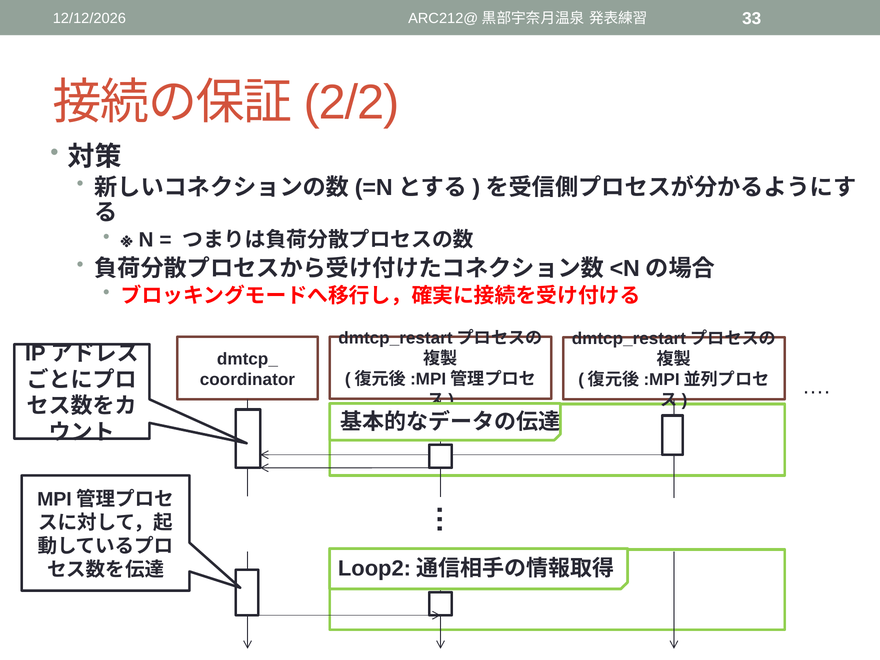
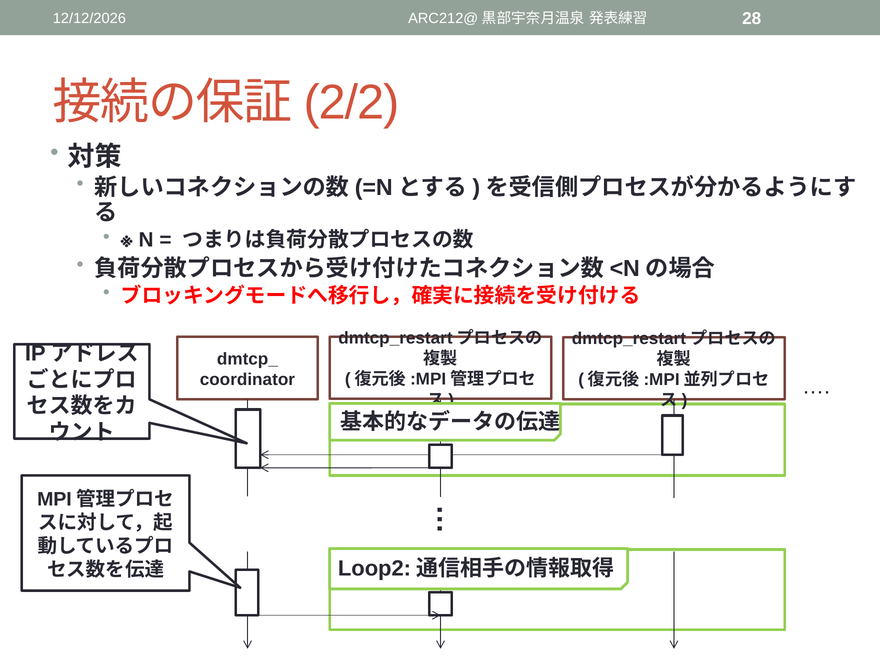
33: 33 -> 28 (752, 19)
